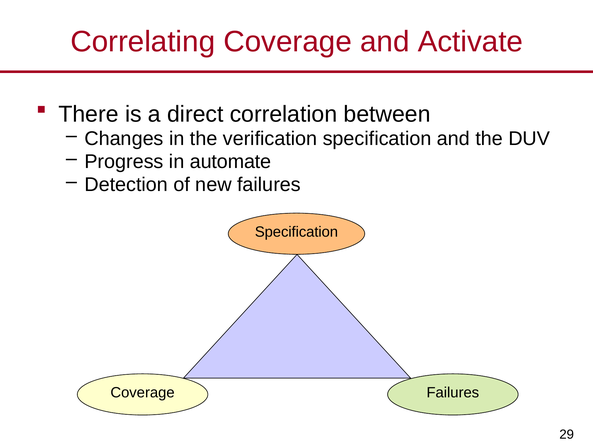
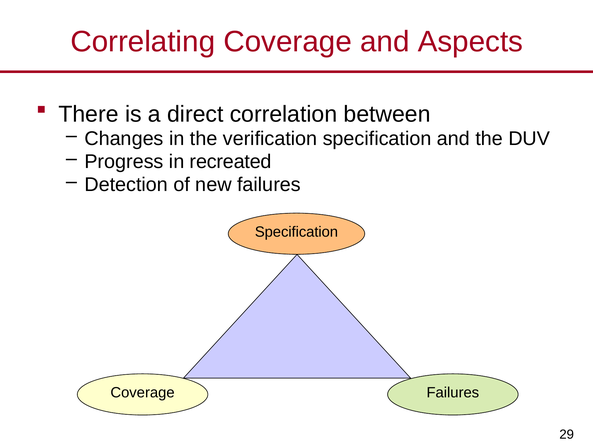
Activate: Activate -> Aspects (470, 42)
automate: automate -> recreated (231, 162)
